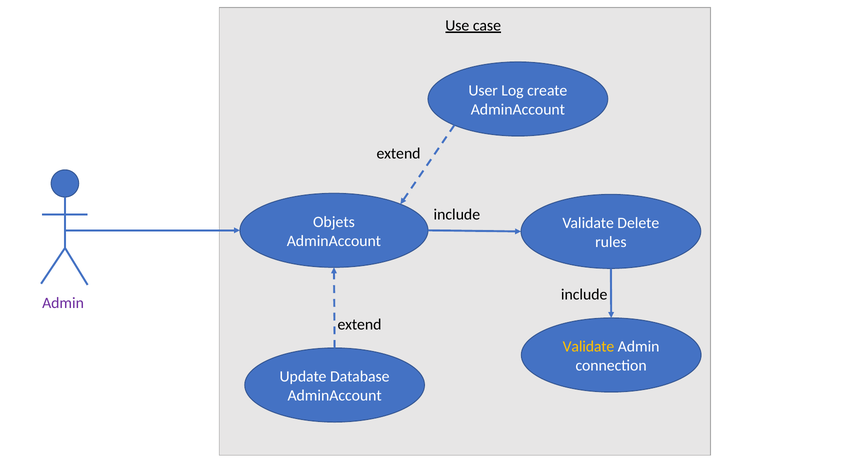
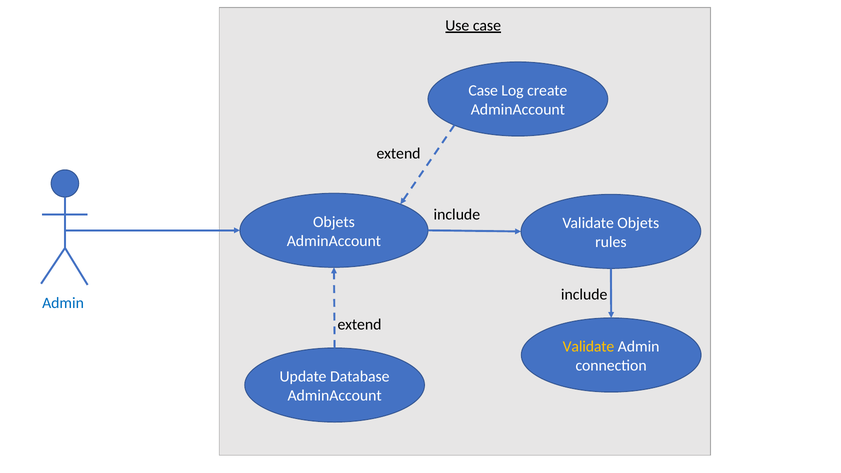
User: User -> Case (483, 91)
Validate Delete: Delete -> Objets (638, 223)
Admin colour: purple -> blue (63, 303)
